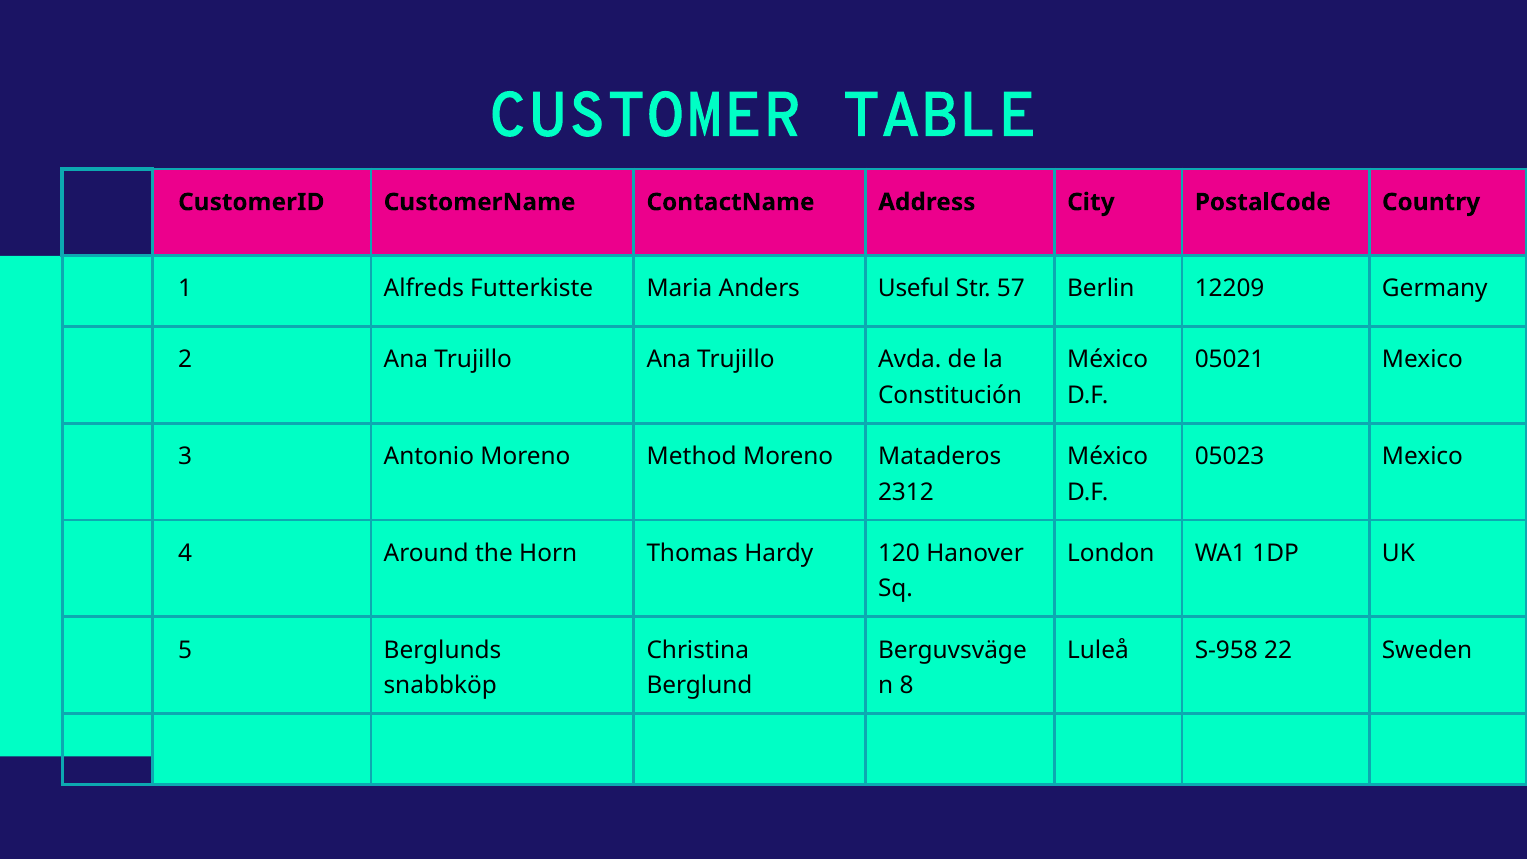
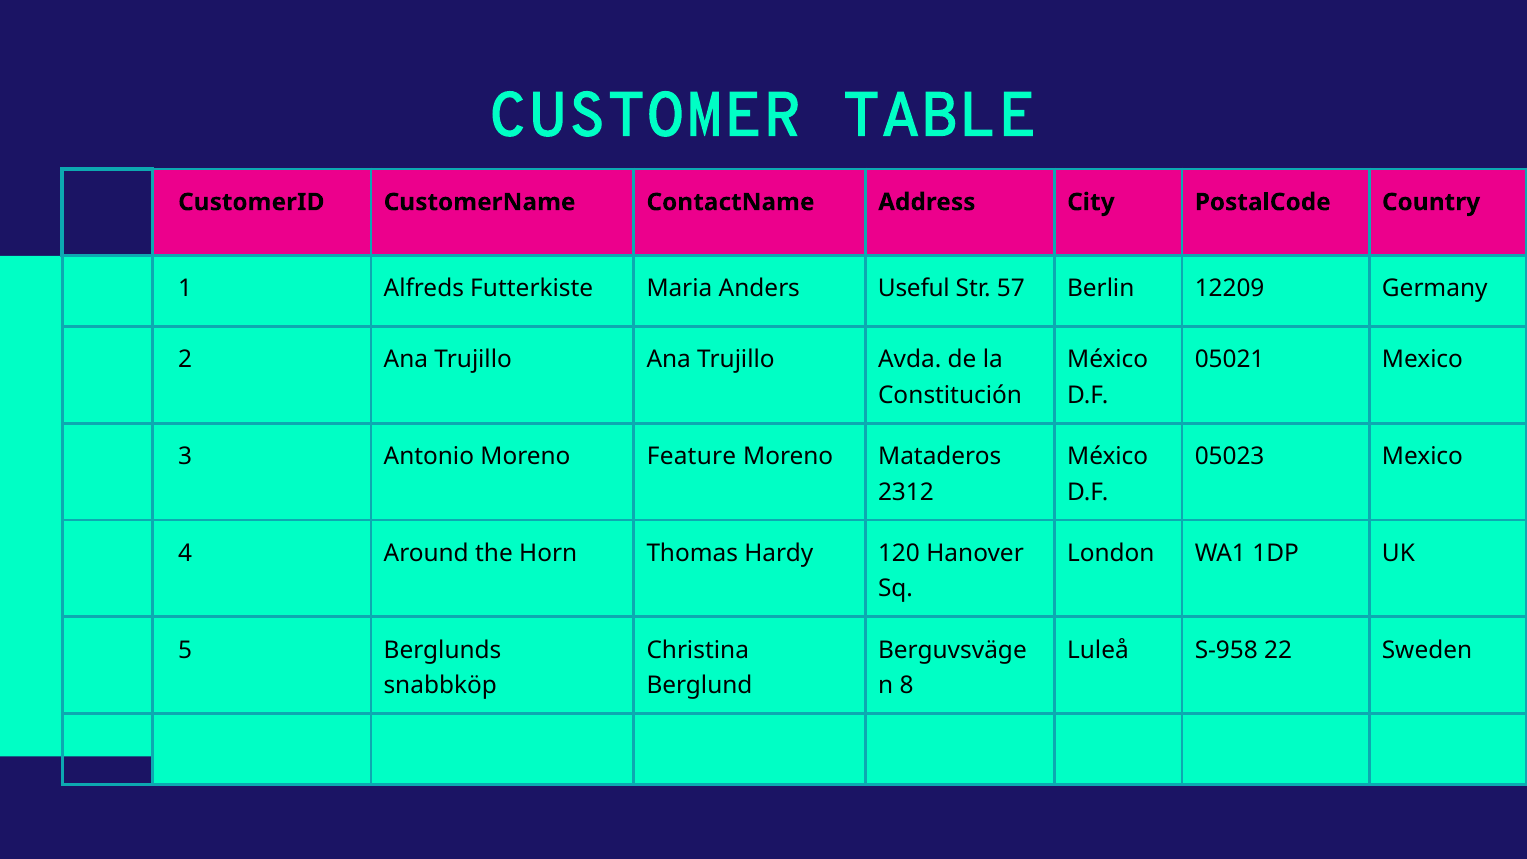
Method: Method -> Feature (692, 456)
